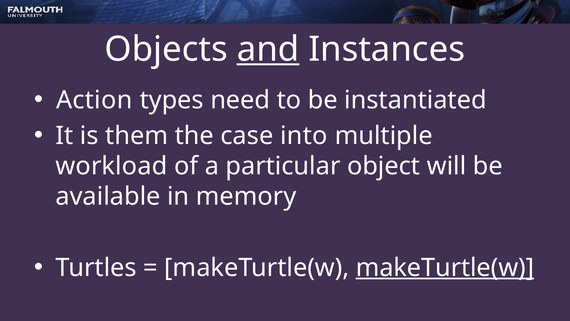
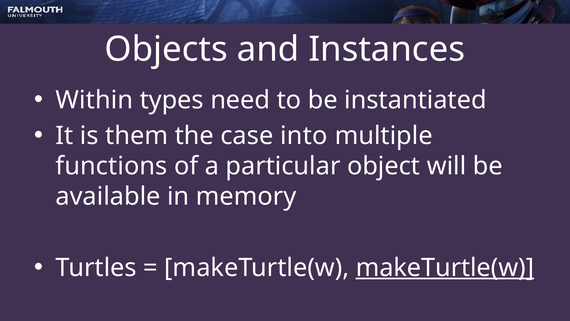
and underline: present -> none (268, 49)
Action: Action -> Within (94, 100)
workload: workload -> functions (111, 166)
